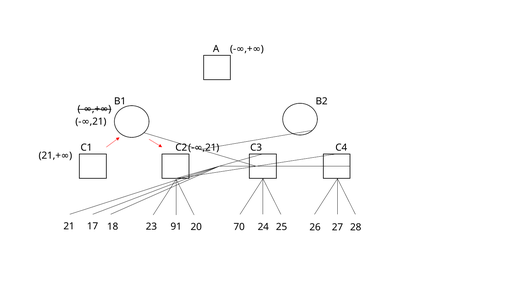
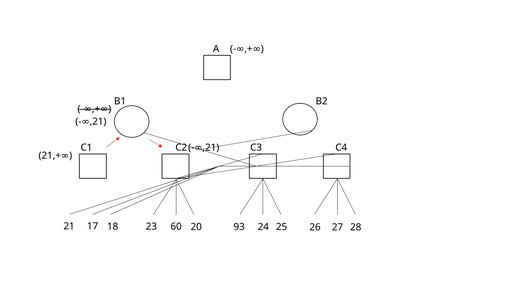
91: 91 -> 60 (176, 227)
70: 70 -> 93 (239, 227)
